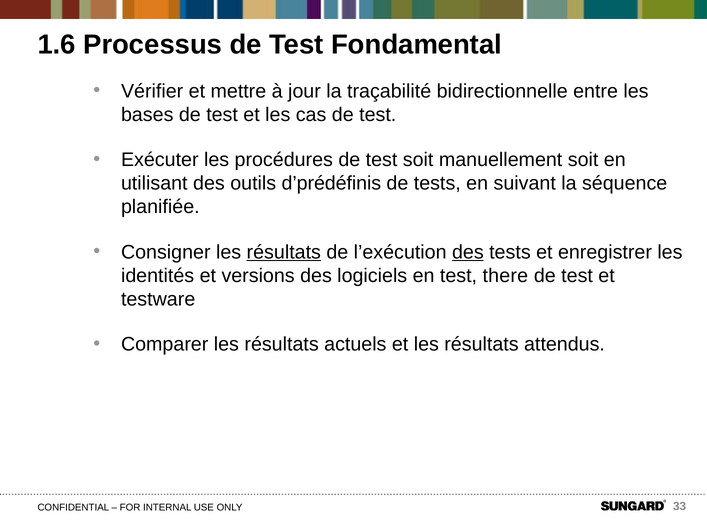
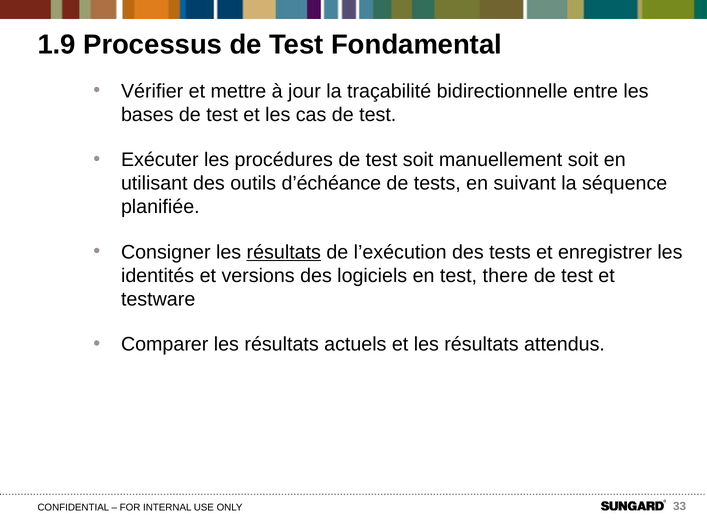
1.6: 1.6 -> 1.9 (57, 45)
d’prédéfinis: d’prédéfinis -> d’échéance (331, 183)
des underline: present -> none (468, 252)
